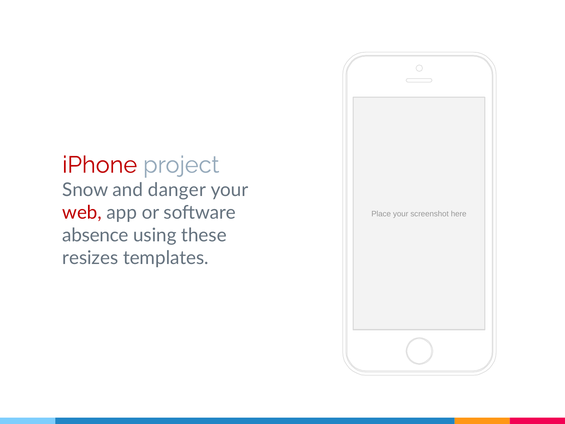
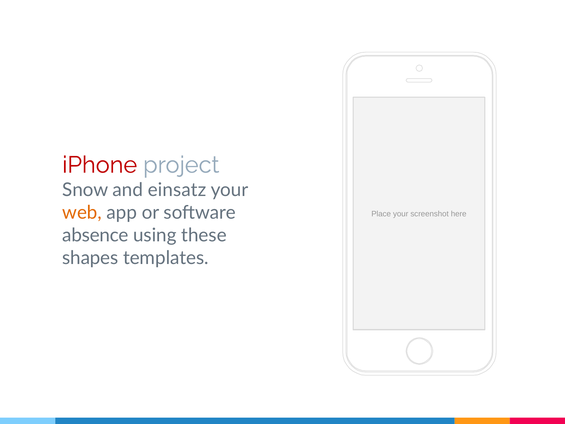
danger: danger -> einsatz (177, 190)
web colour: red -> orange (82, 213)
resizes: resizes -> shapes (90, 258)
